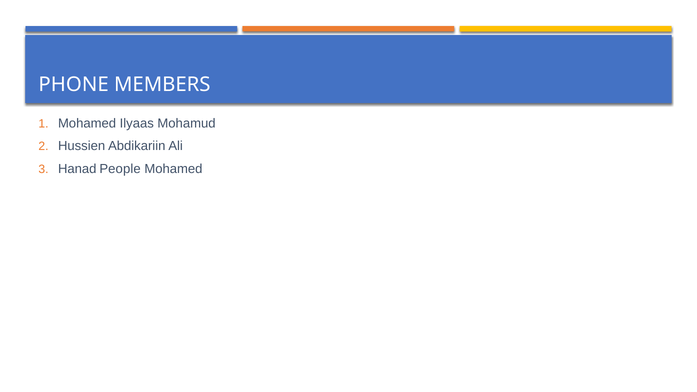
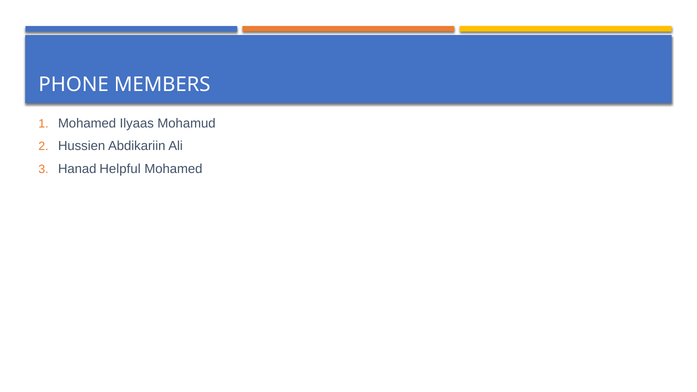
People: People -> Helpful (120, 169)
